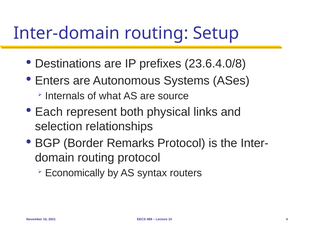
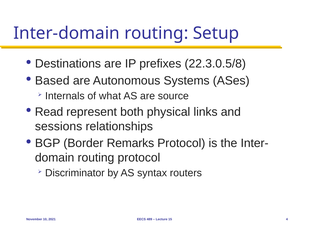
23.6.4.0/8: 23.6.4.0/8 -> 22.3.0.5/8 (215, 64)
Enters: Enters -> Based (52, 81)
Each: Each -> Read (49, 112)
selection: selection -> sessions (59, 126)
Economically: Economically -> Discriminator (75, 173)
